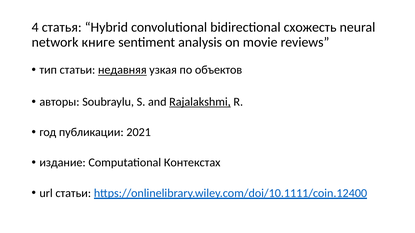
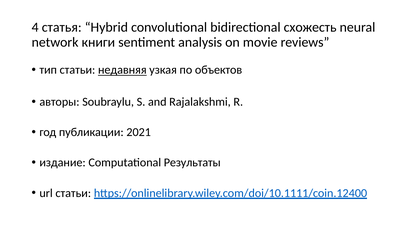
книге: книге -> книги (98, 42)
Rajalakshmi underline: present -> none (200, 102)
Контекстах: Контекстах -> Результаты (192, 163)
